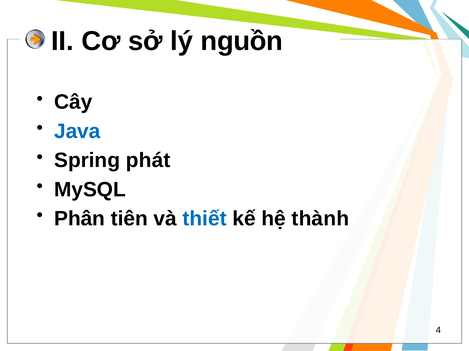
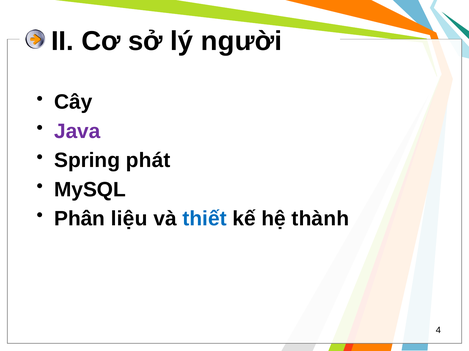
nguồn: nguồn -> người (242, 41)
Java colour: blue -> purple (77, 131)
tiên: tiên -> liệu (129, 219)
